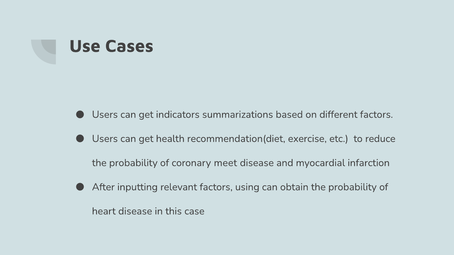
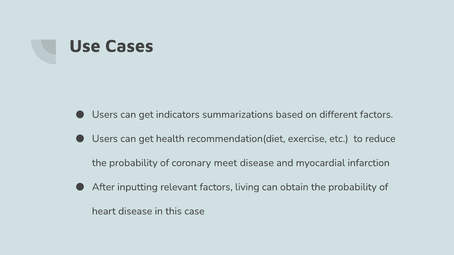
using: using -> living (247, 187)
